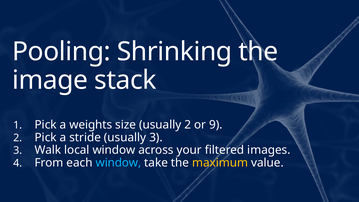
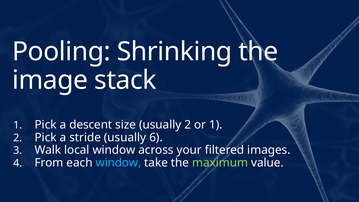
weights: weights -> descent (91, 125)
or 9: 9 -> 1 (216, 125)
usually 3: 3 -> 6 (156, 137)
maximum colour: yellow -> light green (220, 163)
